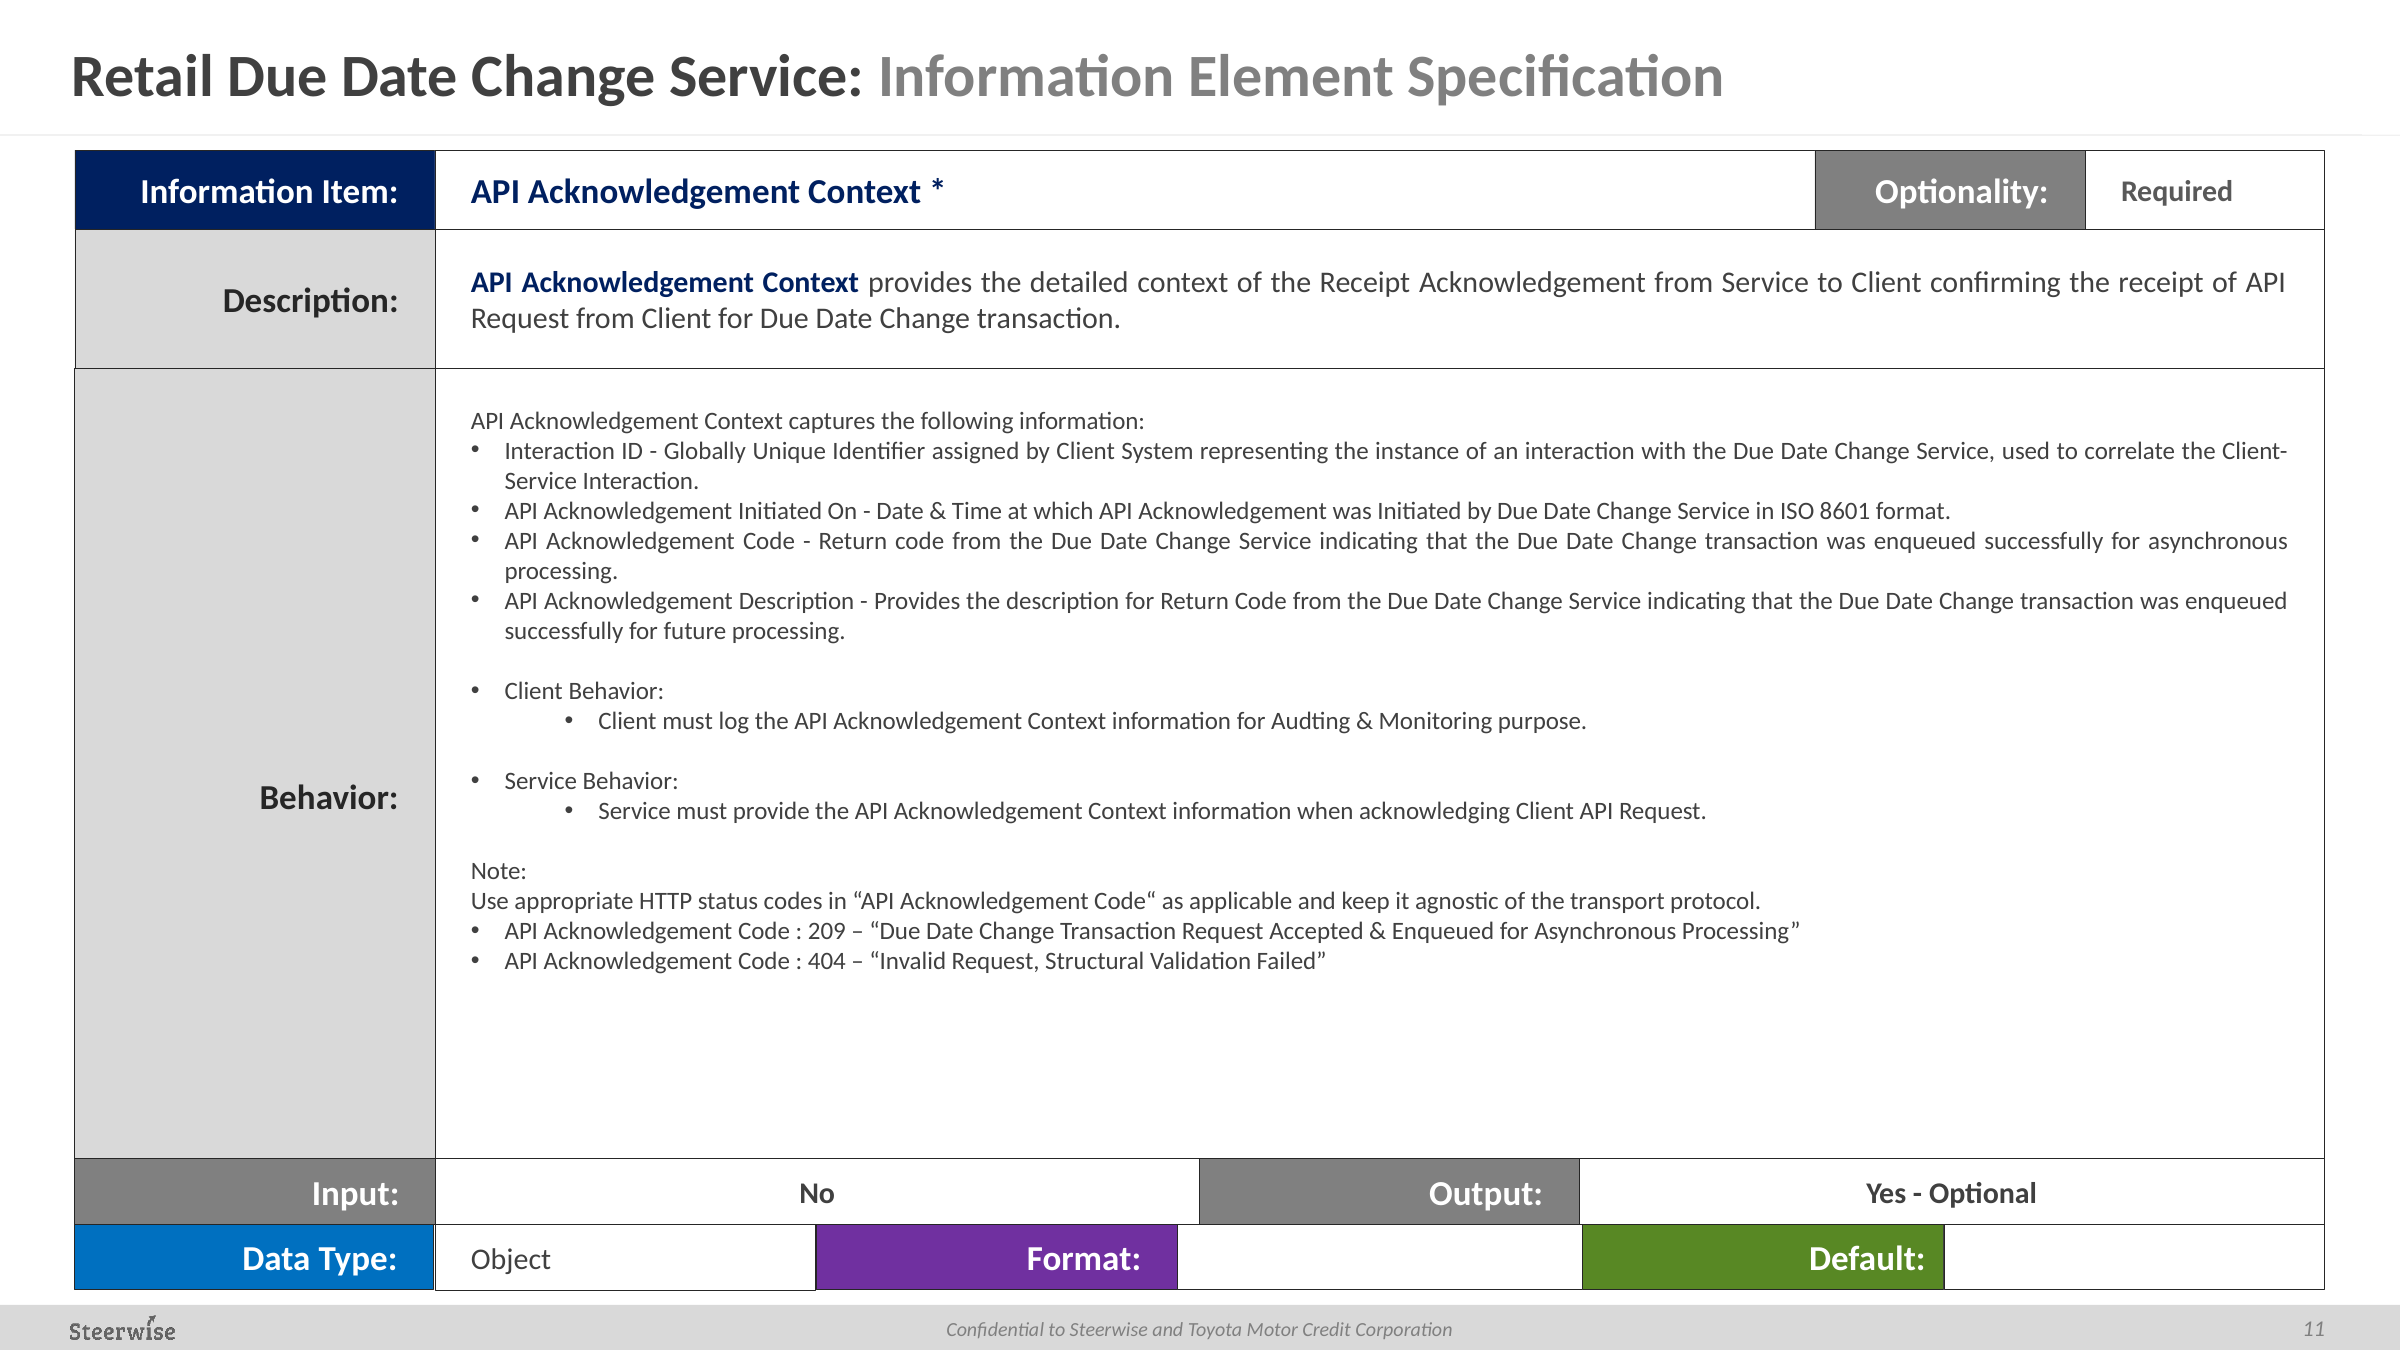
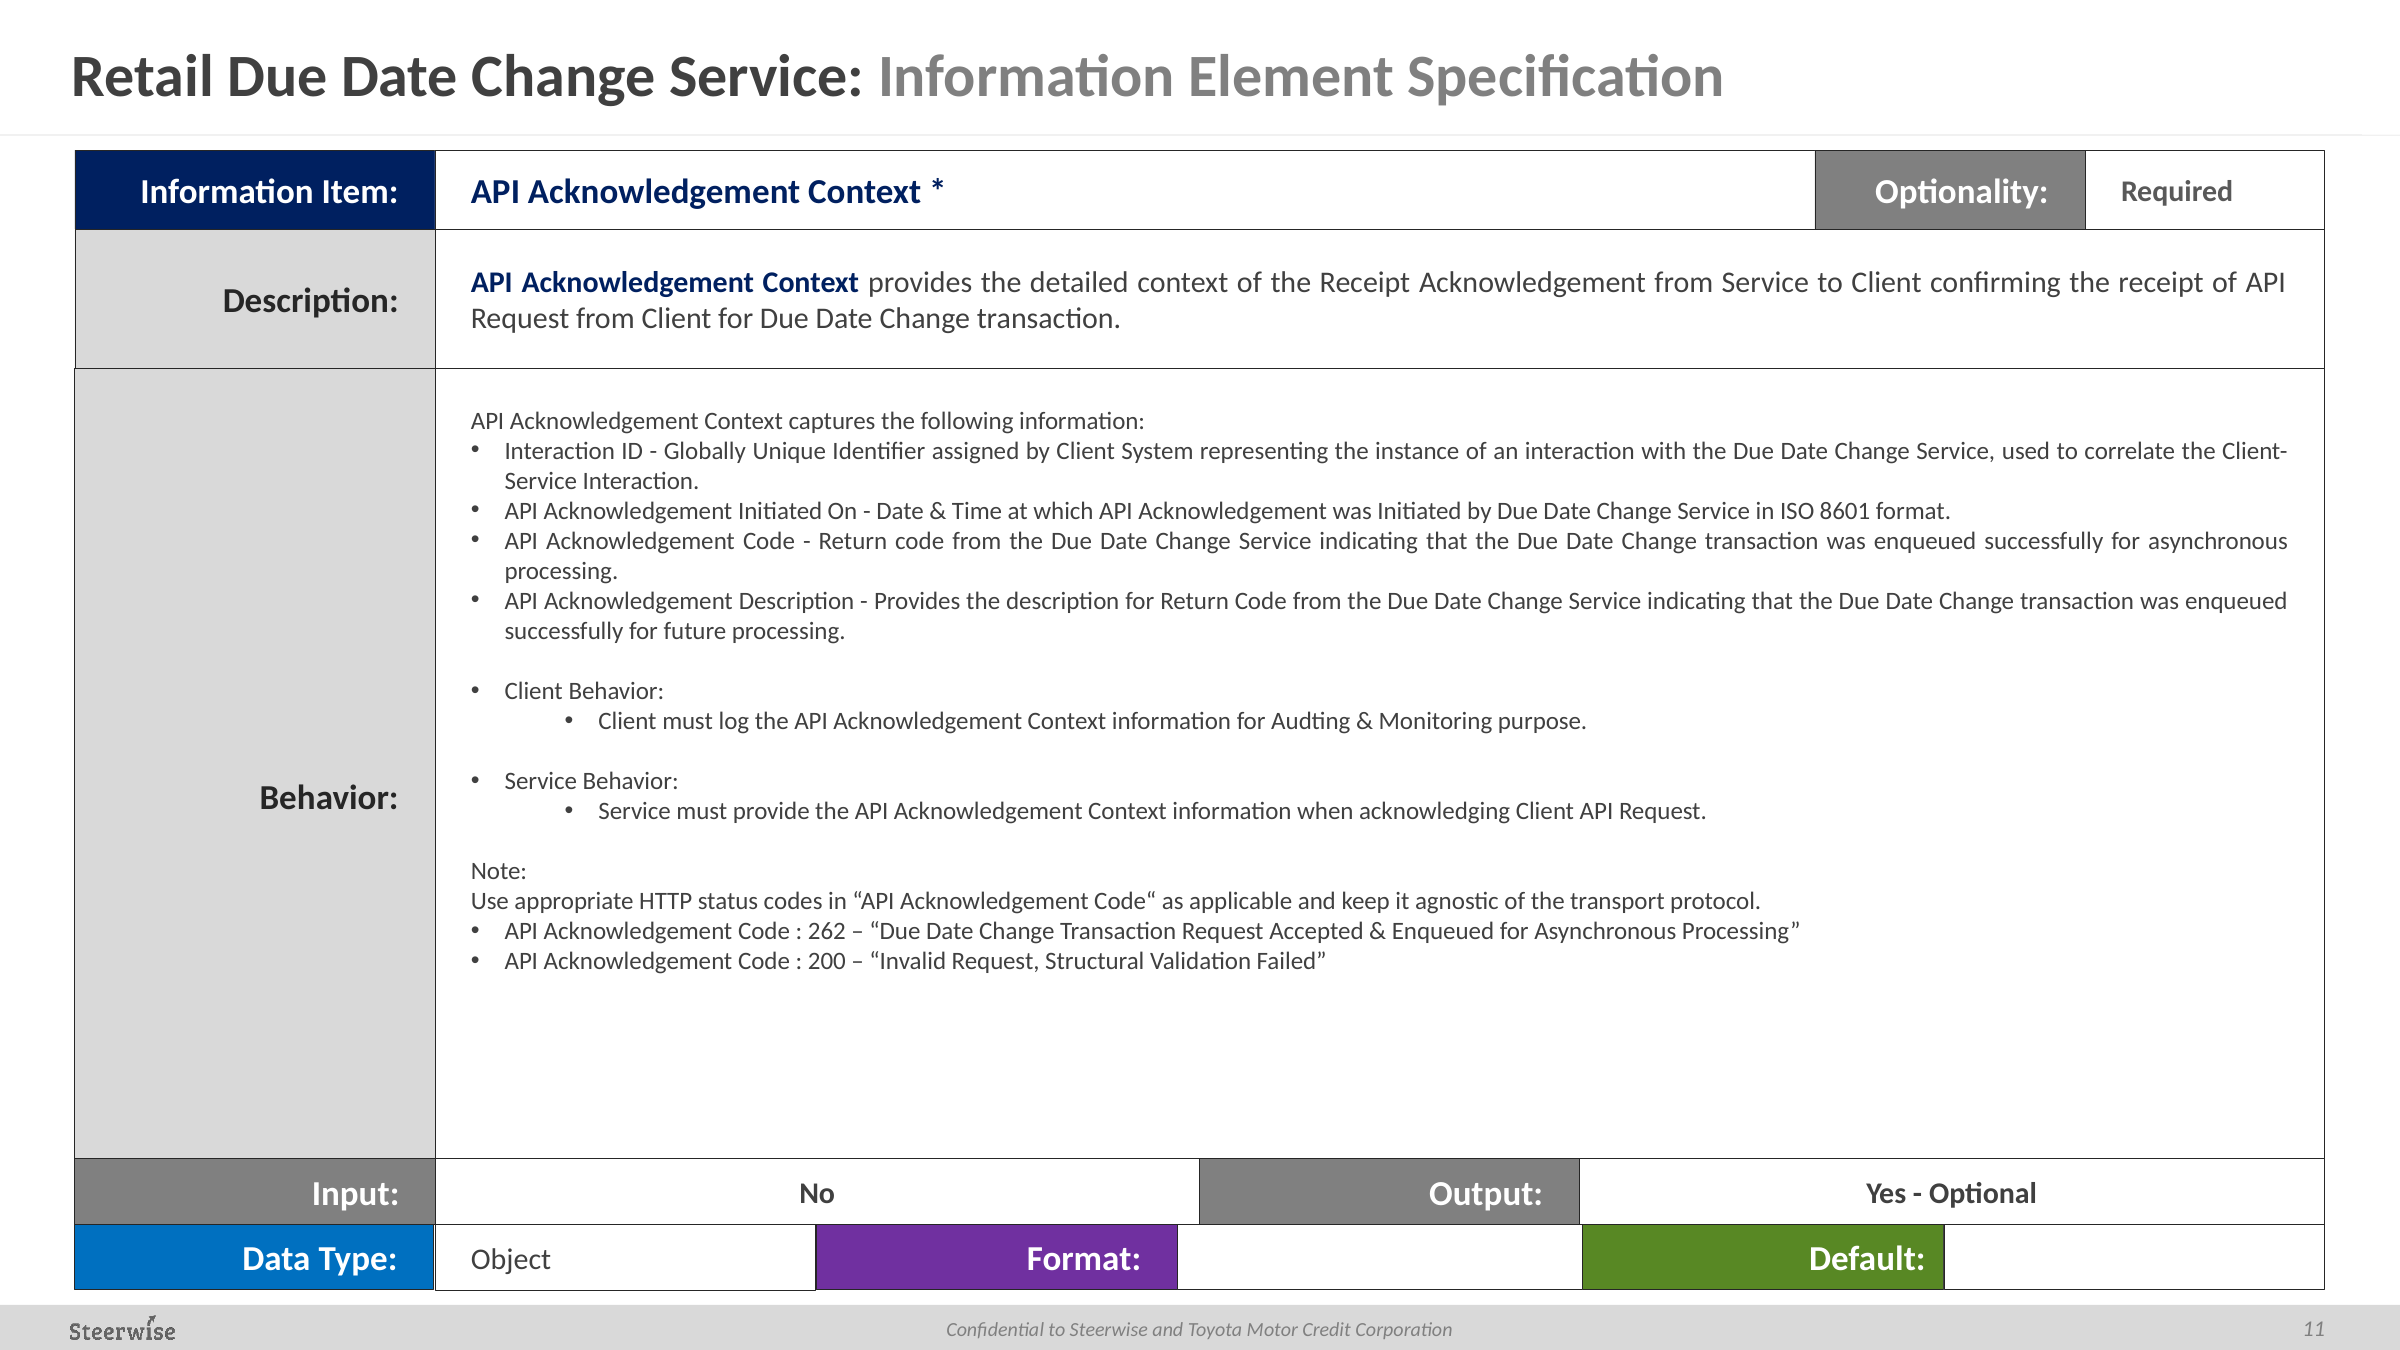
209: 209 -> 262 (827, 932)
404: 404 -> 200 (827, 962)
